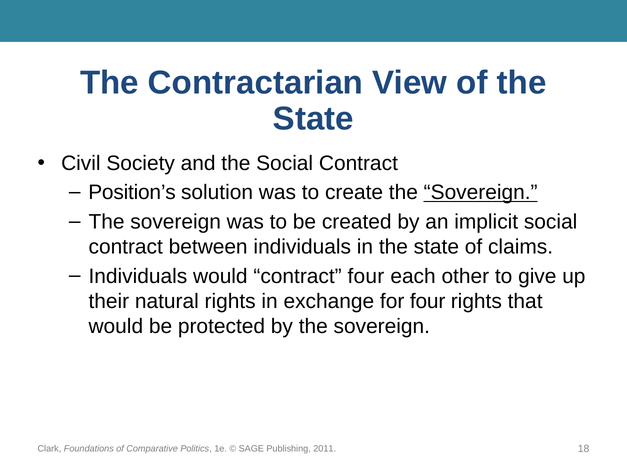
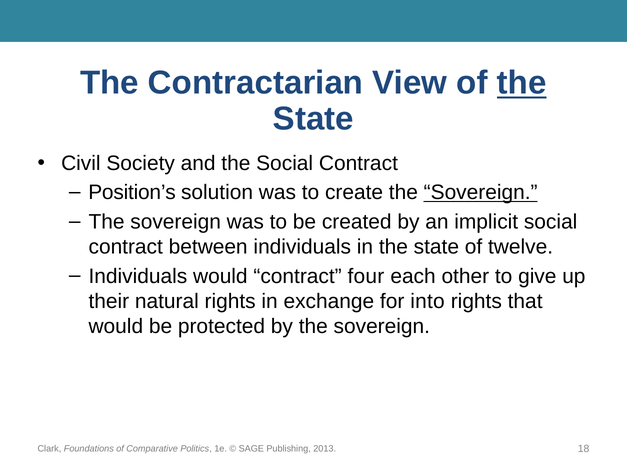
the underline: none -> present (522, 83)
claims: claims -> twelve (521, 247)
for four: four -> into (427, 301)
2011: 2011 -> 2013 (325, 449)
